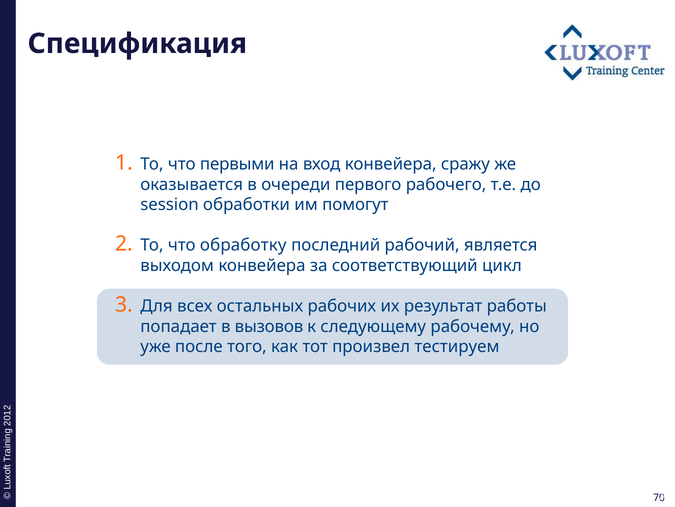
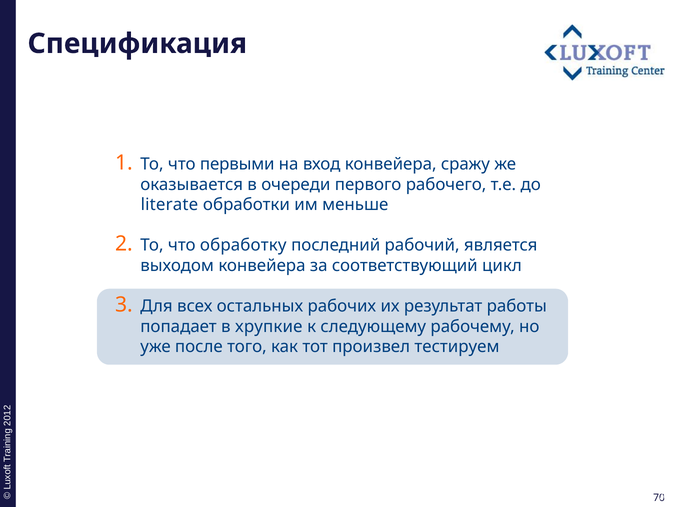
session: session -> literate (169, 204)
помогут: помогут -> меньше (355, 204)
вызовов: вызовов -> хрупкие (269, 326)
